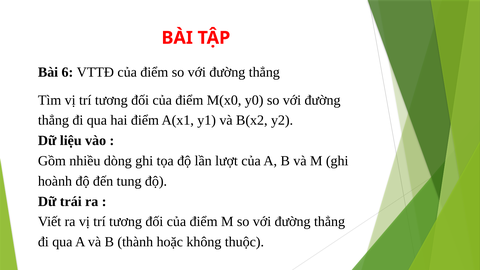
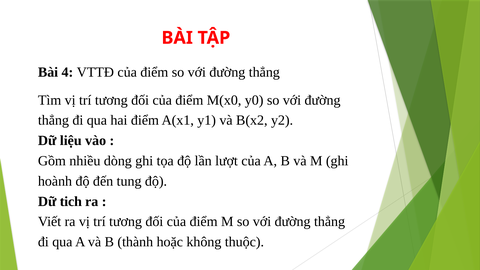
6: 6 -> 4 (67, 72)
trái: trái -> tich (71, 201)
